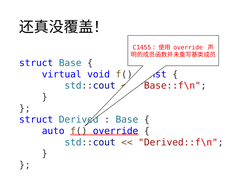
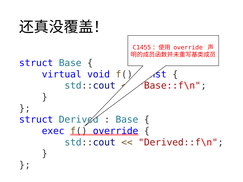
auto: auto -> exec (53, 131)
